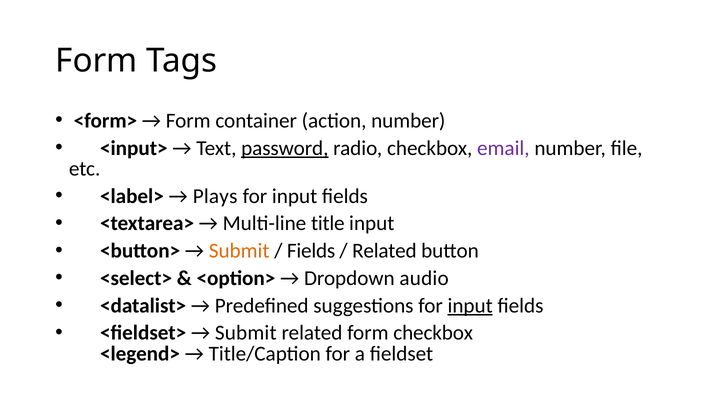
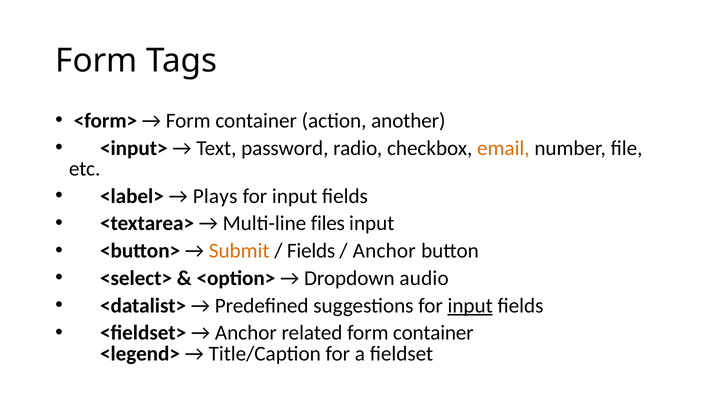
action number: number -> another (408, 121)
password underline: present -> none (285, 148)
email colour: purple -> orange (503, 148)
title: title -> files (328, 224)
Related: Related -> Anchor (384, 251)
Submit: Submit -> Anchor (246, 333)
related form checkbox: checkbox -> container (433, 333)
